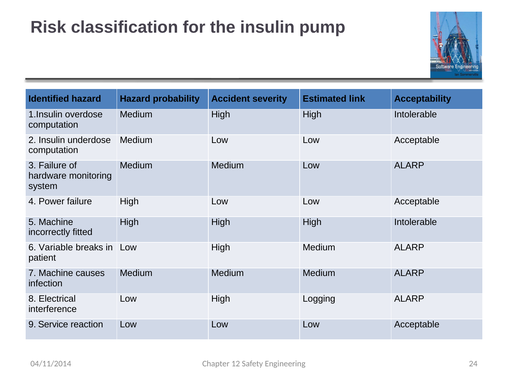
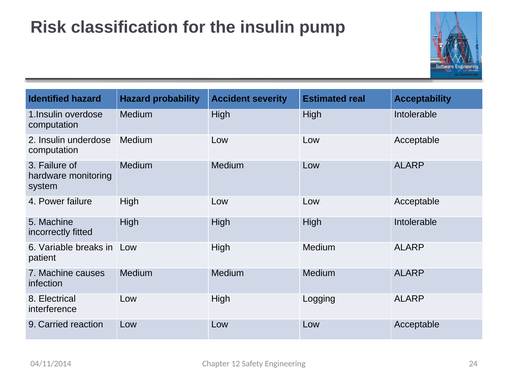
link: link -> real (357, 99)
Service: Service -> Carried (53, 324)
